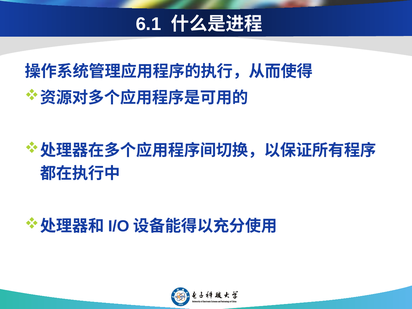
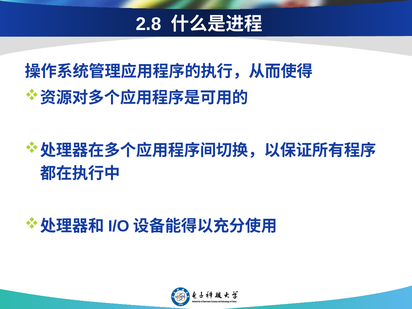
6.1: 6.1 -> 2.8 (149, 24)
